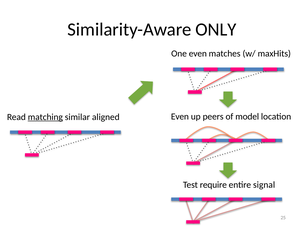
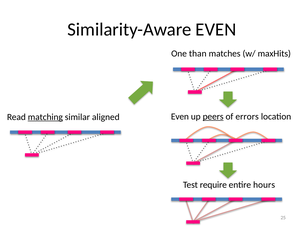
Similarity-Aware ONLY: ONLY -> EVEN (216, 29)
One even: even -> than (198, 54)
peers underline: none -> present (213, 116)
model: model -> errors (247, 116)
signal: signal -> hours (264, 185)
